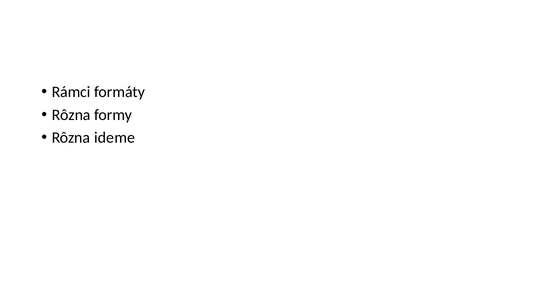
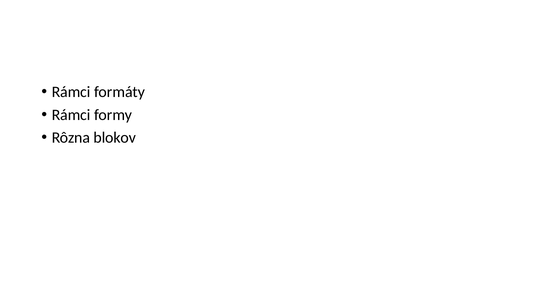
Rôzna: Rôzna -> Rámci (71, 115)
ideme: ideme -> blokov (115, 138)
